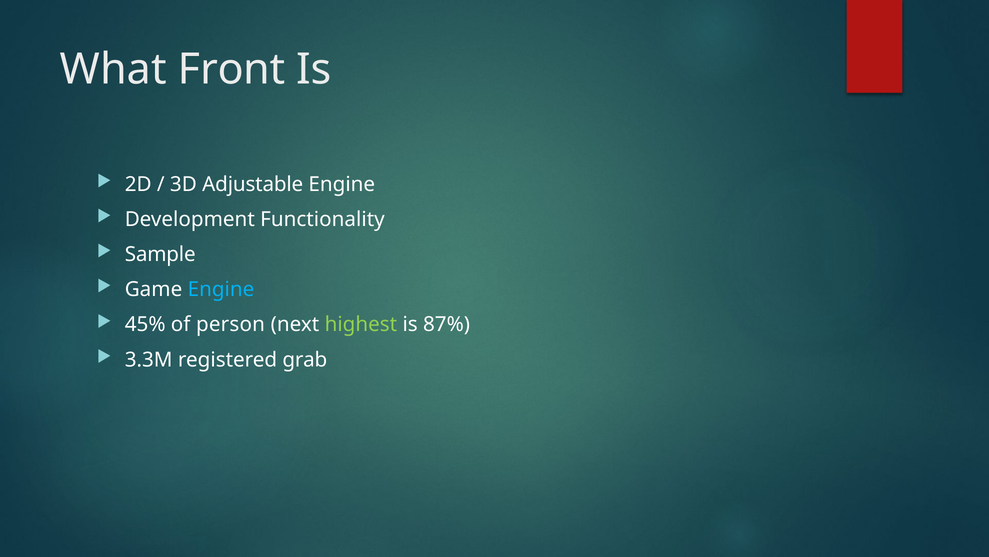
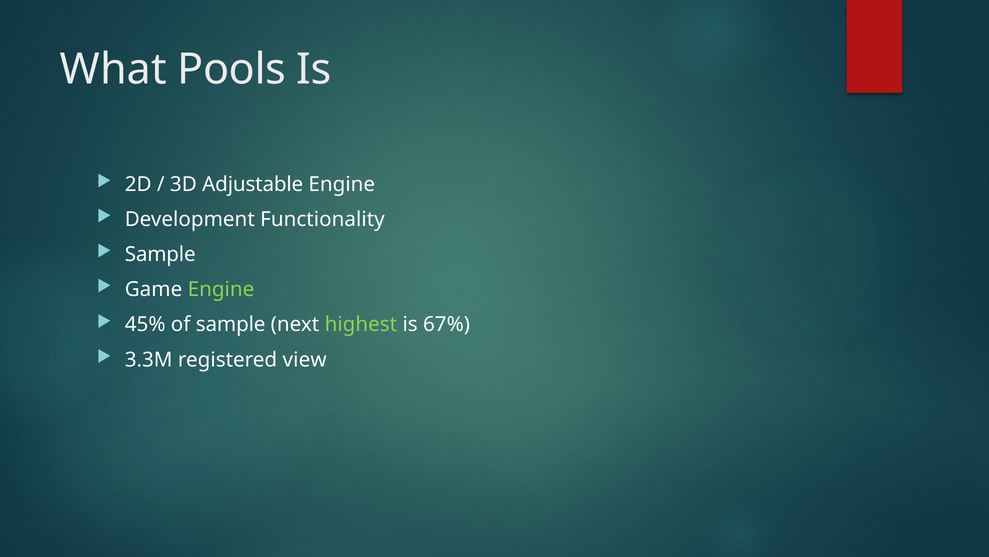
Front: Front -> Pools (232, 69)
Engine colour: light blue -> light green (221, 289)
of person: person -> sample (231, 324)
87%: 87% -> 67% (446, 324)
grab: grab -> view (305, 359)
